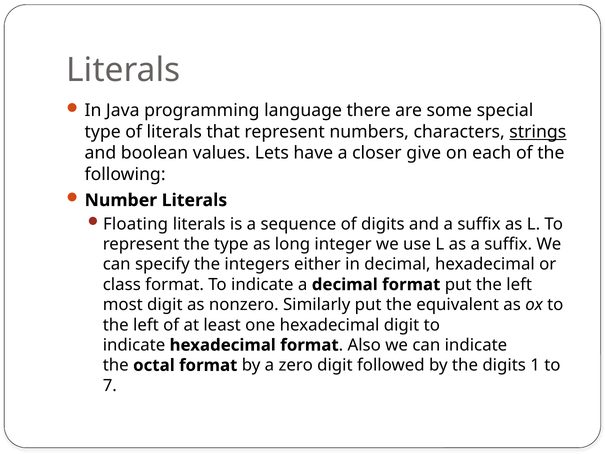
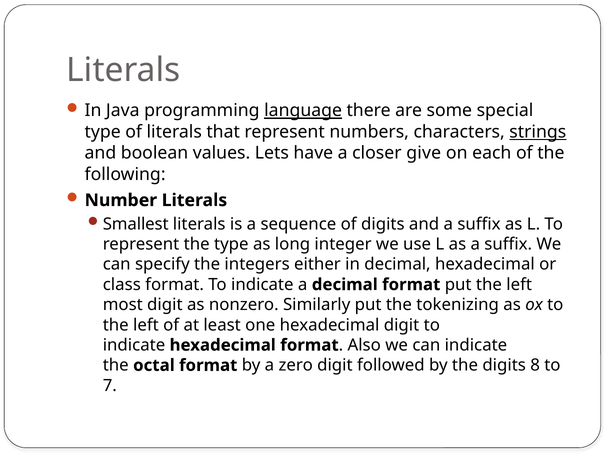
language underline: none -> present (303, 111)
Floating: Floating -> Smallest (136, 224)
equivalent: equivalent -> tokenizing (458, 305)
1: 1 -> 8 (535, 365)
